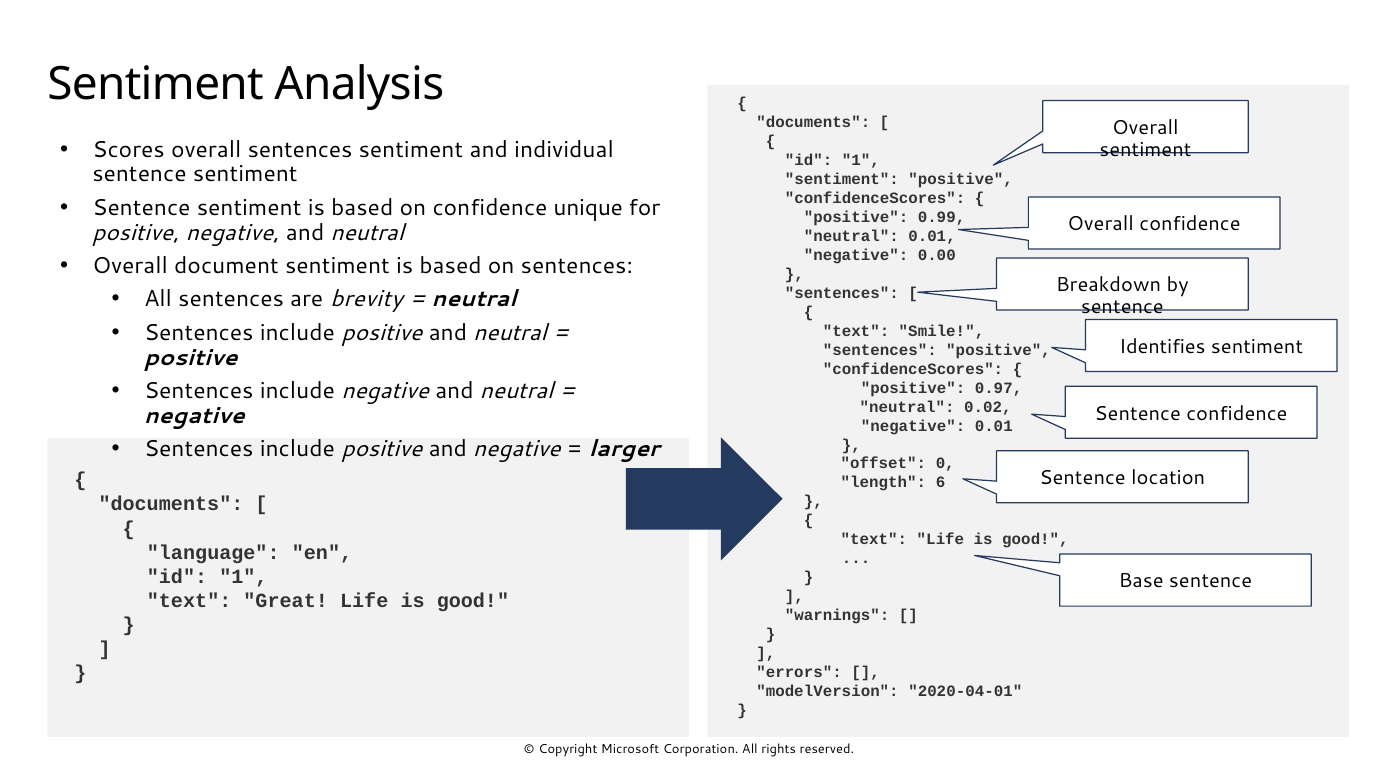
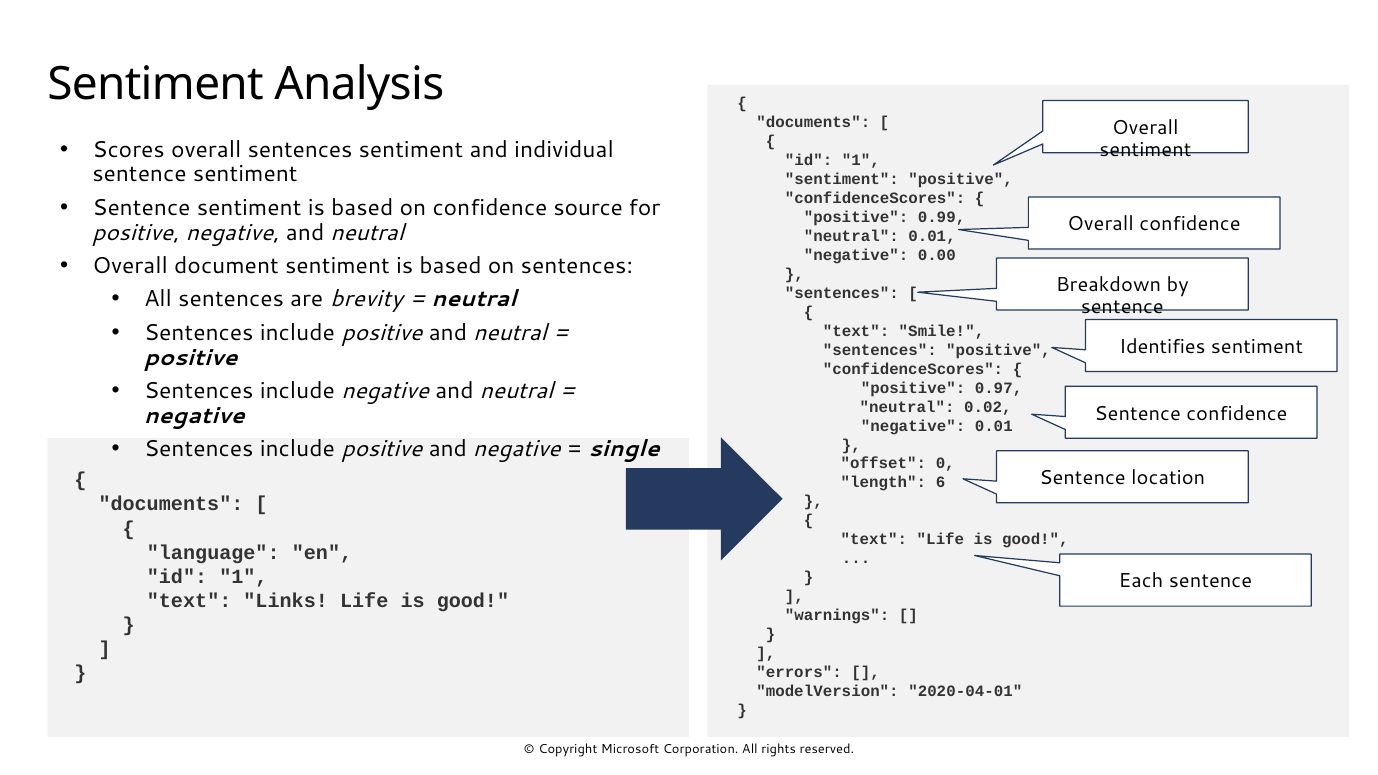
unique: unique -> source (588, 208)
larger: larger -> single (624, 449)
Base: Base -> Each (1141, 581)
Great: Great -> Links (286, 601)
